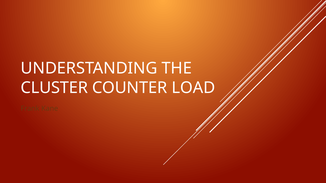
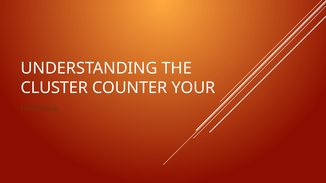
LOAD: LOAD -> YOUR (193, 88)
